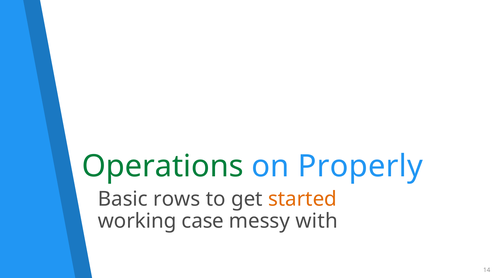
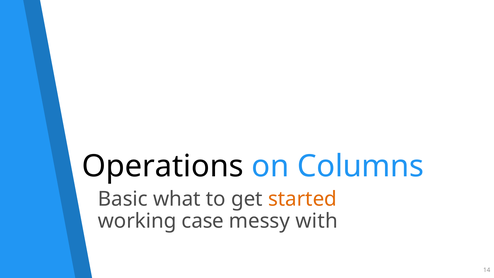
Operations colour: green -> black (163, 166)
Properly: Properly -> Columns (361, 166)
rows: rows -> what (177, 199)
